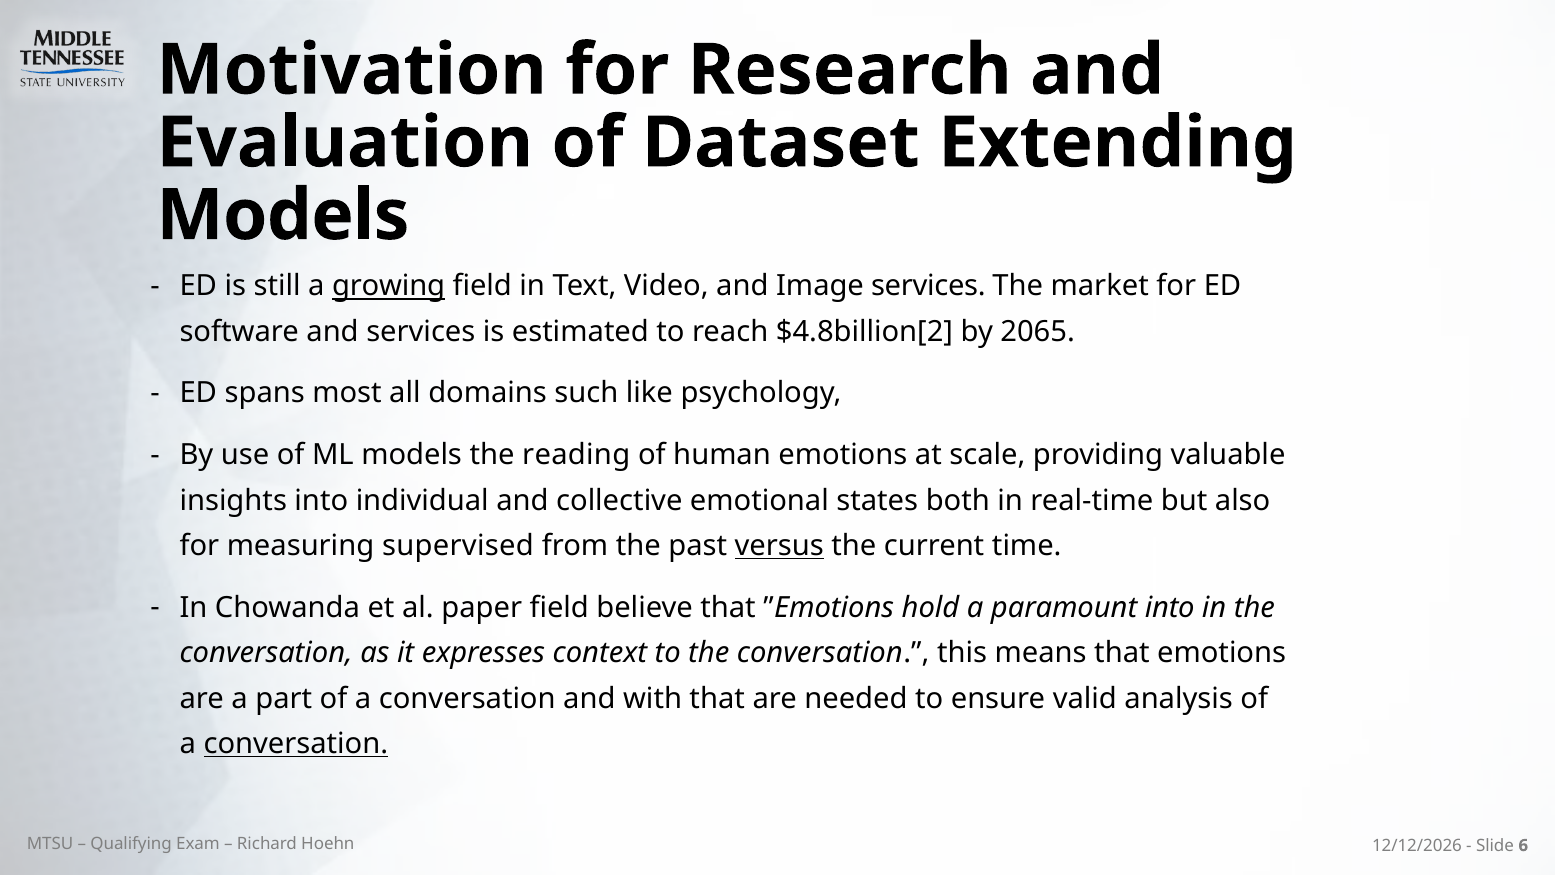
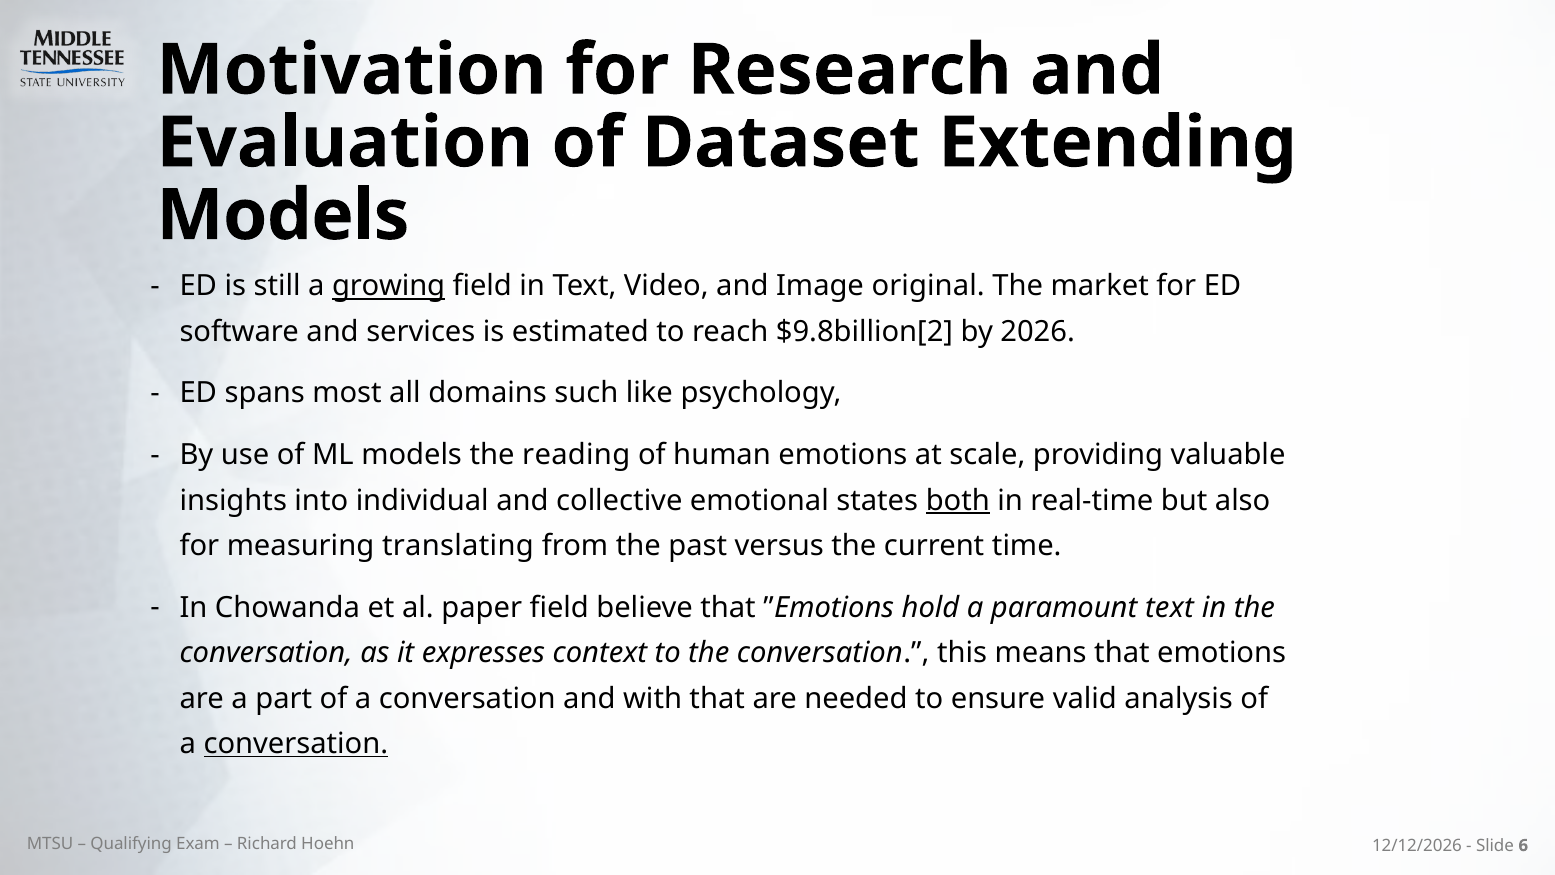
Image services: services -> original (928, 286)
$4.8billion[2: $4.8billion[2 -> $9.8billion[2 (864, 331)
2065: 2065 -> 2026 (1038, 331)
both underline: none -> present (958, 500)
supervised: supervised -> translating (458, 546)
versus underline: present -> none (779, 546)
paramount into: into -> text (1169, 607)
